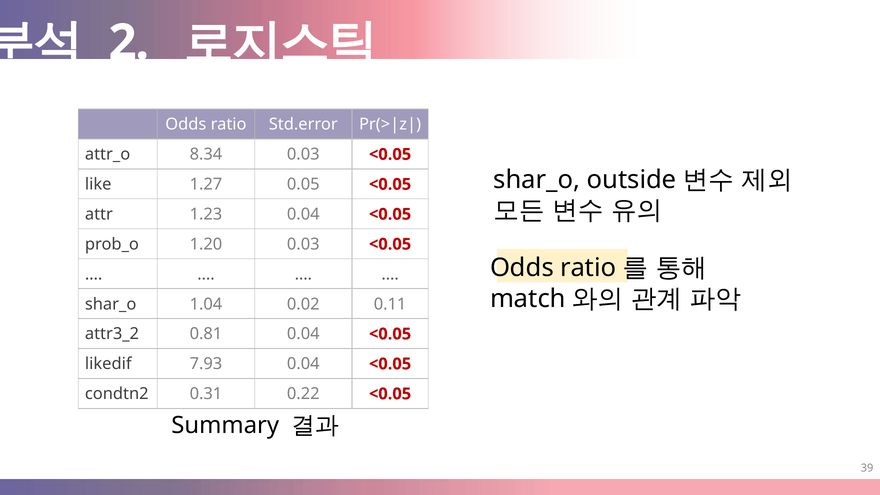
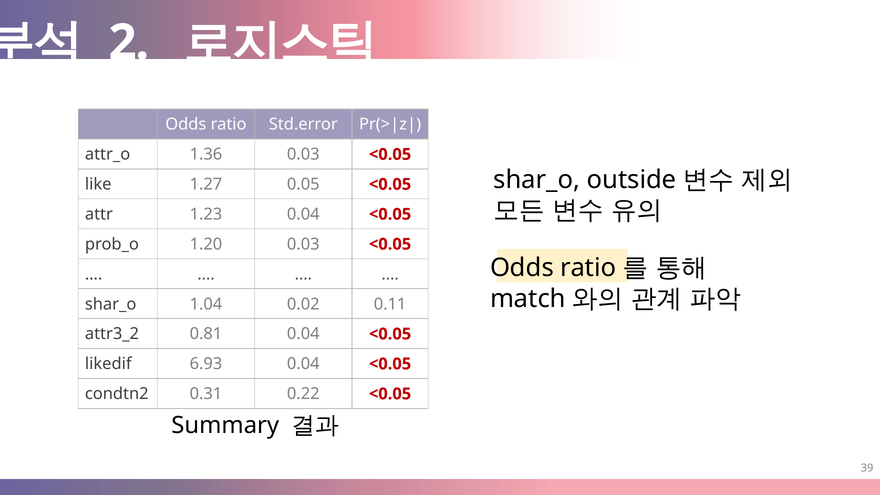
8.34: 8.34 -> 1.36 (206, 154)
7.93: 7.93 -> 6.93 (206, 364)
